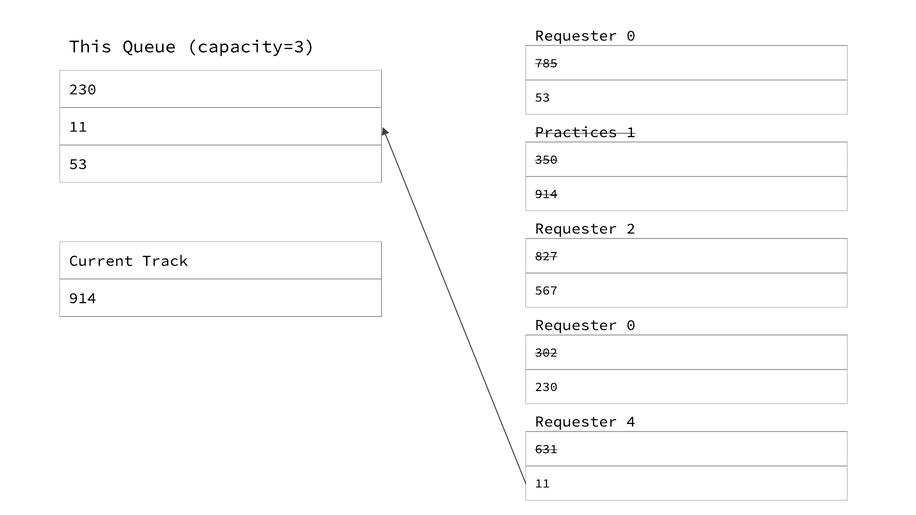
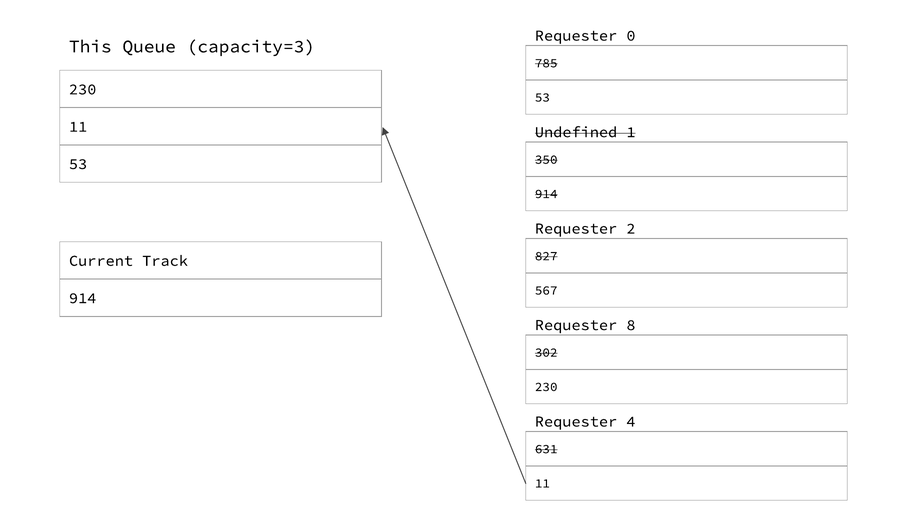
Practices: Practices -> Undefined (576, 132)
0: 0 -> 8 (631, 325)
